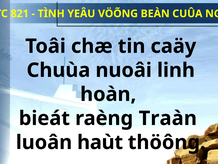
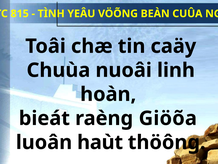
821: 821 -> 815 (20, 14)
Traàn: Traàn -> Giöõa (168, 118)
